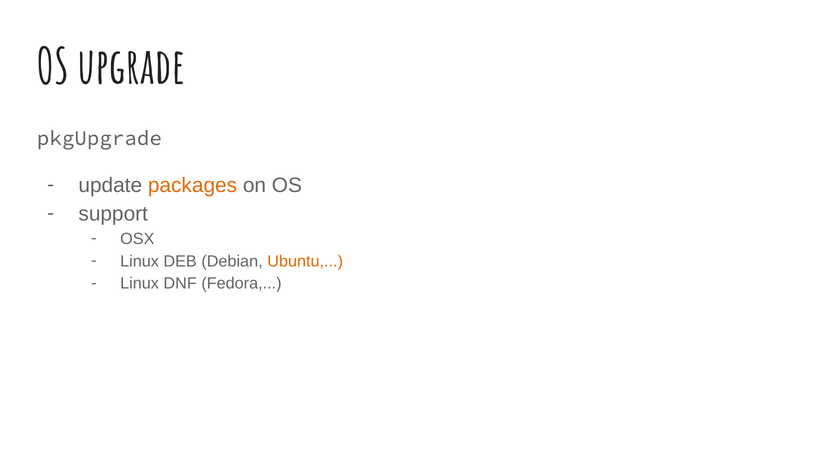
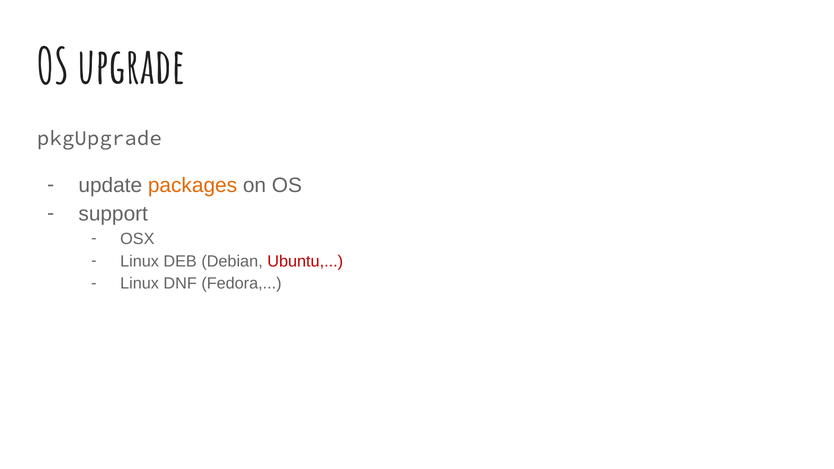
Ubuntu colour: orange -> red (305, 261)
